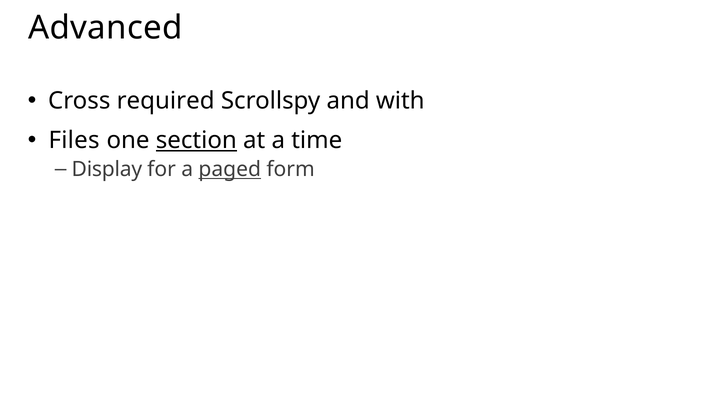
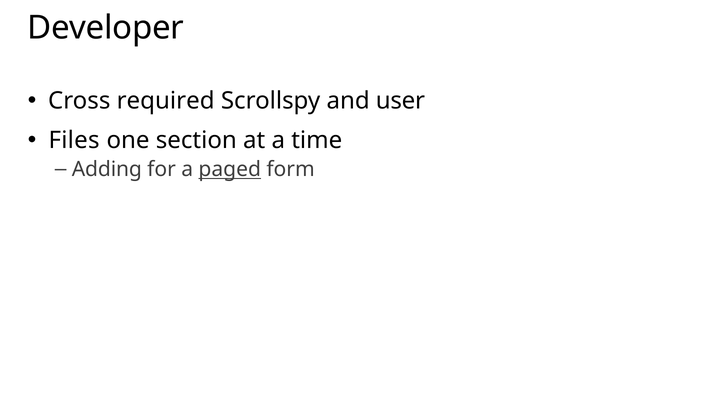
Advanced: Advanced -> Developer (106, 28)
with: with -> user (400, 101)
section underline: present -> none (196, 140)
Display: Display -> Adding (107, 170)
